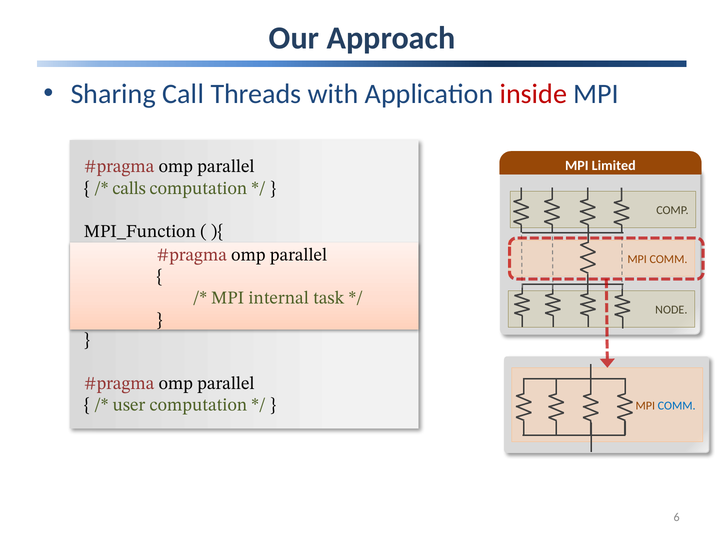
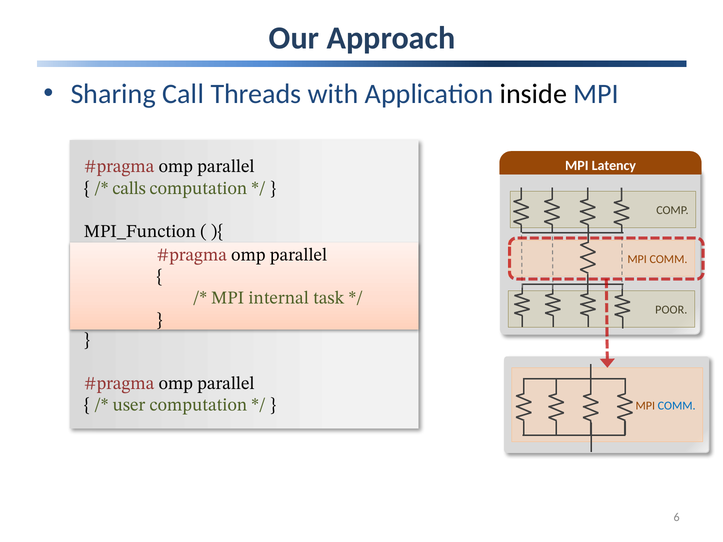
inside colour: red -> black (533, 94)
Limited: Limited -> Latency (614, 165)
NODE: NODE -> POOR (671, 310)
